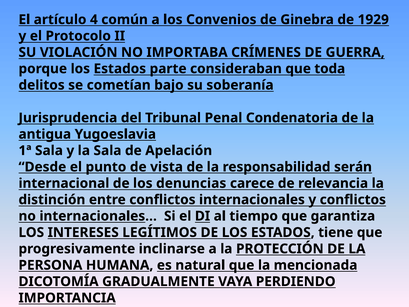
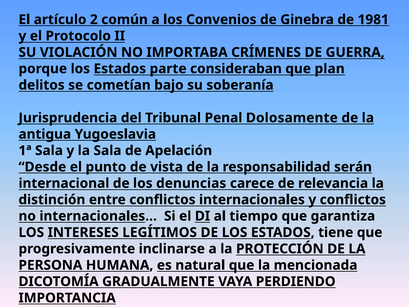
4: 4 -> 2 (94, 20)
1929: 1929 -> 1981 (373, 20)
toda: toda -> plan (330, 69)
Condenatoria: Condenatoria -> Dolosamente (292, 118)
